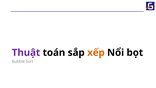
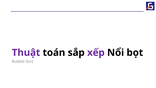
xếp colour: orange -> purple (96, 52)
